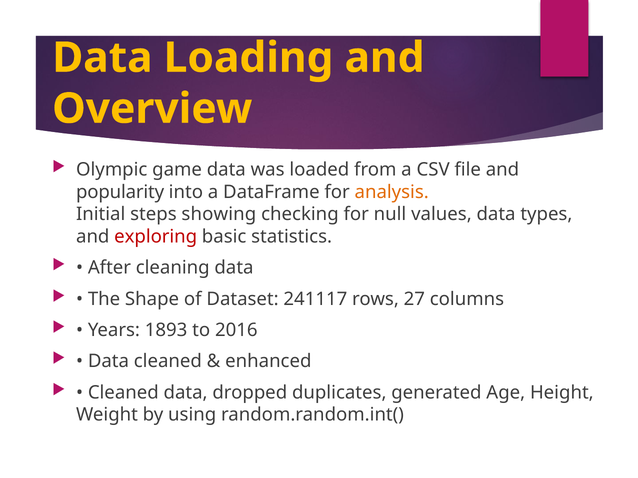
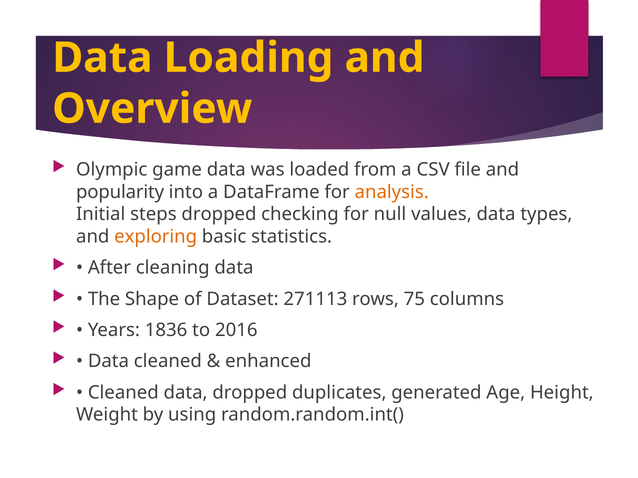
steps showing: showing -> dropped (219, 215)
exploring colour: red -> orange (156, 237)
241117: 241117 -> 271113 (315, 299)
27: 27 -> 75 (414, 299)
1893: 1893 -> 1836 (166, 330)
